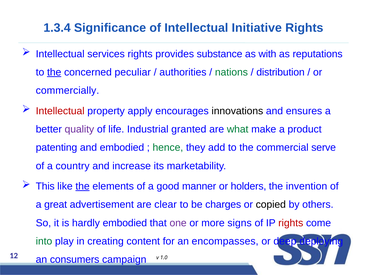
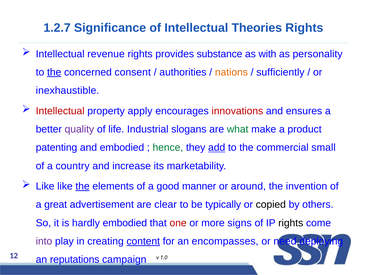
1.3.4: 1.3.4 -> 1.2.7 (57, 28)
Initiative: Initiative -> Theories (257, 28)
services: services -> revenue (106, 54)
reputations: reputations -> personality (318, 54)
peculiar: peculiar -> consent (133, 72)
nations colour: green -> orange (231, 72)
distribution: distribution -> sufficiently (280, 72)
commercially: commercially -> inexhaustible (67, 91)
innovations colour: black -> red (237, 111)
granted: granted -> slogans (189, 129)
add underline: none -> present (217, 148)
serve: serve -> small (324, 148)
This: This -> Like (45, 186)
holders: holders -> around (248, 186)
charges: charges -> typically (223, 205)
one colour: purple -> red (178, 223)
rights colour: red -> black (291, 223)
into colour: green -> purple (44, 242)
content underline: none -> present (143, 242)
deep: deep -> need (285, 242)
consumers: consumers -> reputations (75, 260)
